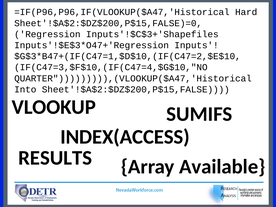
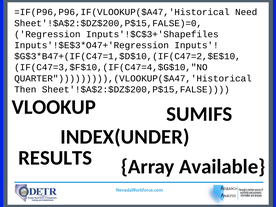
Hard: Hard -> Need (246, 12)
Into: Into -> Then (25, 89)
INDEX(ACCESS: INDEX(ACCESS -> INDEX(UNDER (125, 137)
